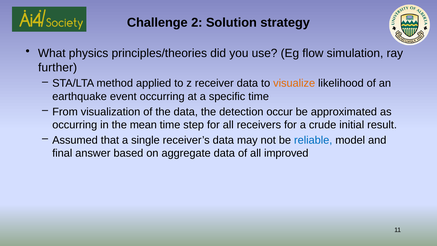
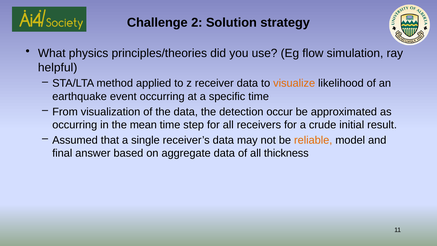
further: further -> helpful (58, 67)
reliable colour: blue -> orange (313, 140)
improved: improved -> thickness (286, 153)
